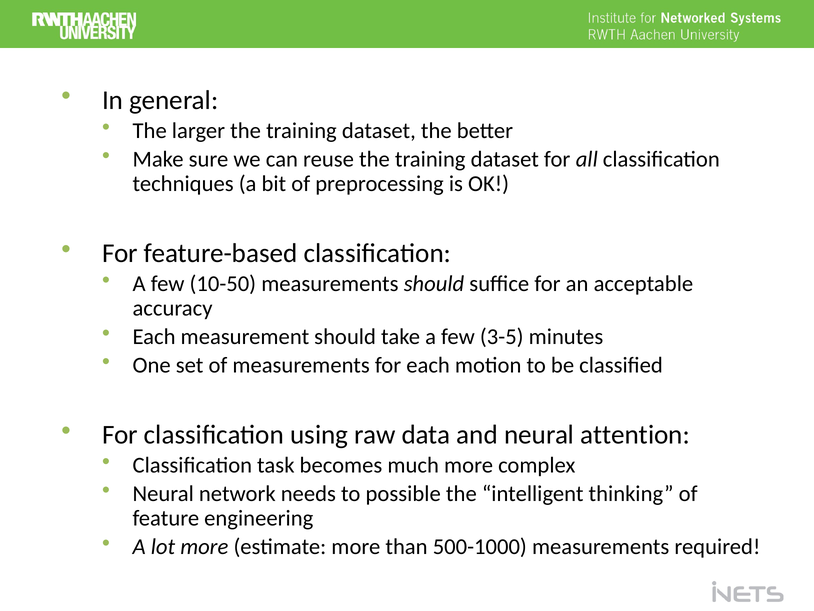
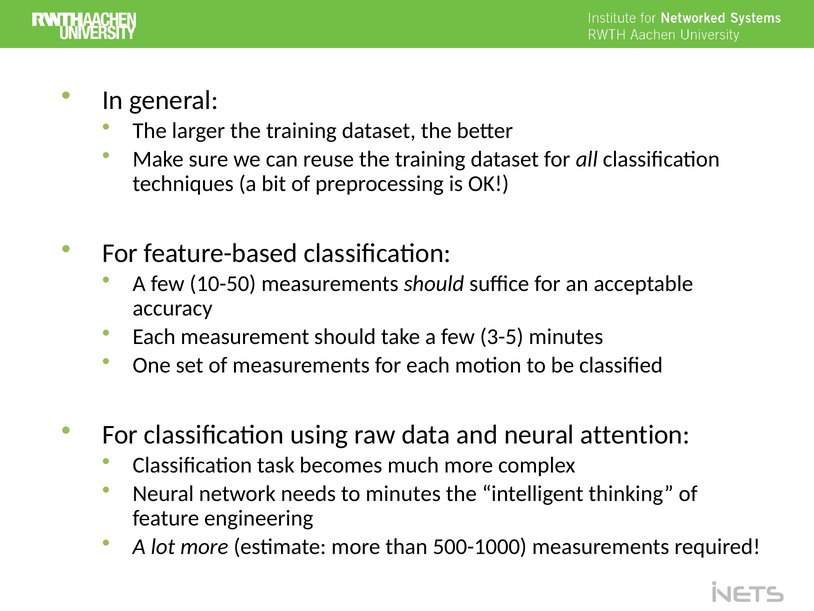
to possible: possible -> minutes (403, 493)
